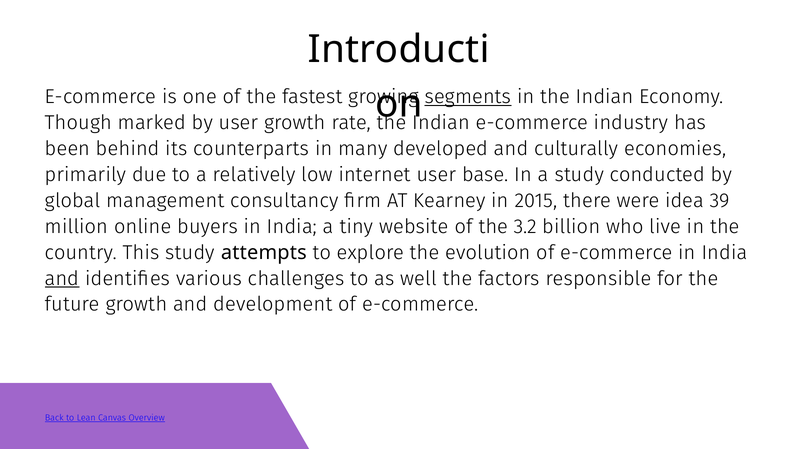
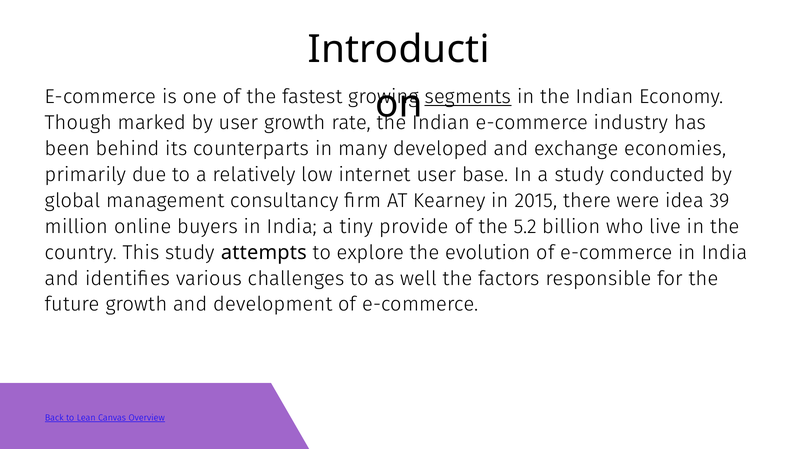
culturally: culturally -> exchange (576, 149)
website: website -> provide (414, 227)
3.2: 3.2 -> 5.2 (525, 227)
and underline: present -> none (62, 278)
